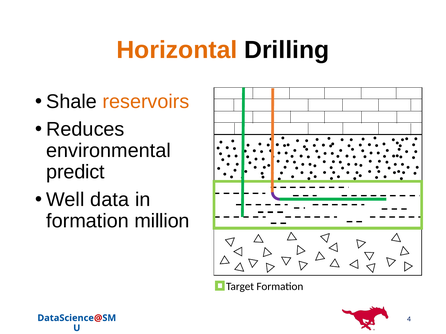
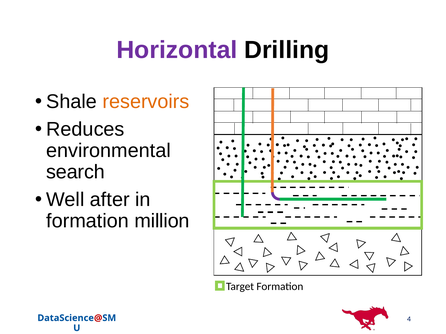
Horizontal colour: orange -> purple (177, 50)
predict: predict -> search (76, 172)
data: data -> after (110, 200)
